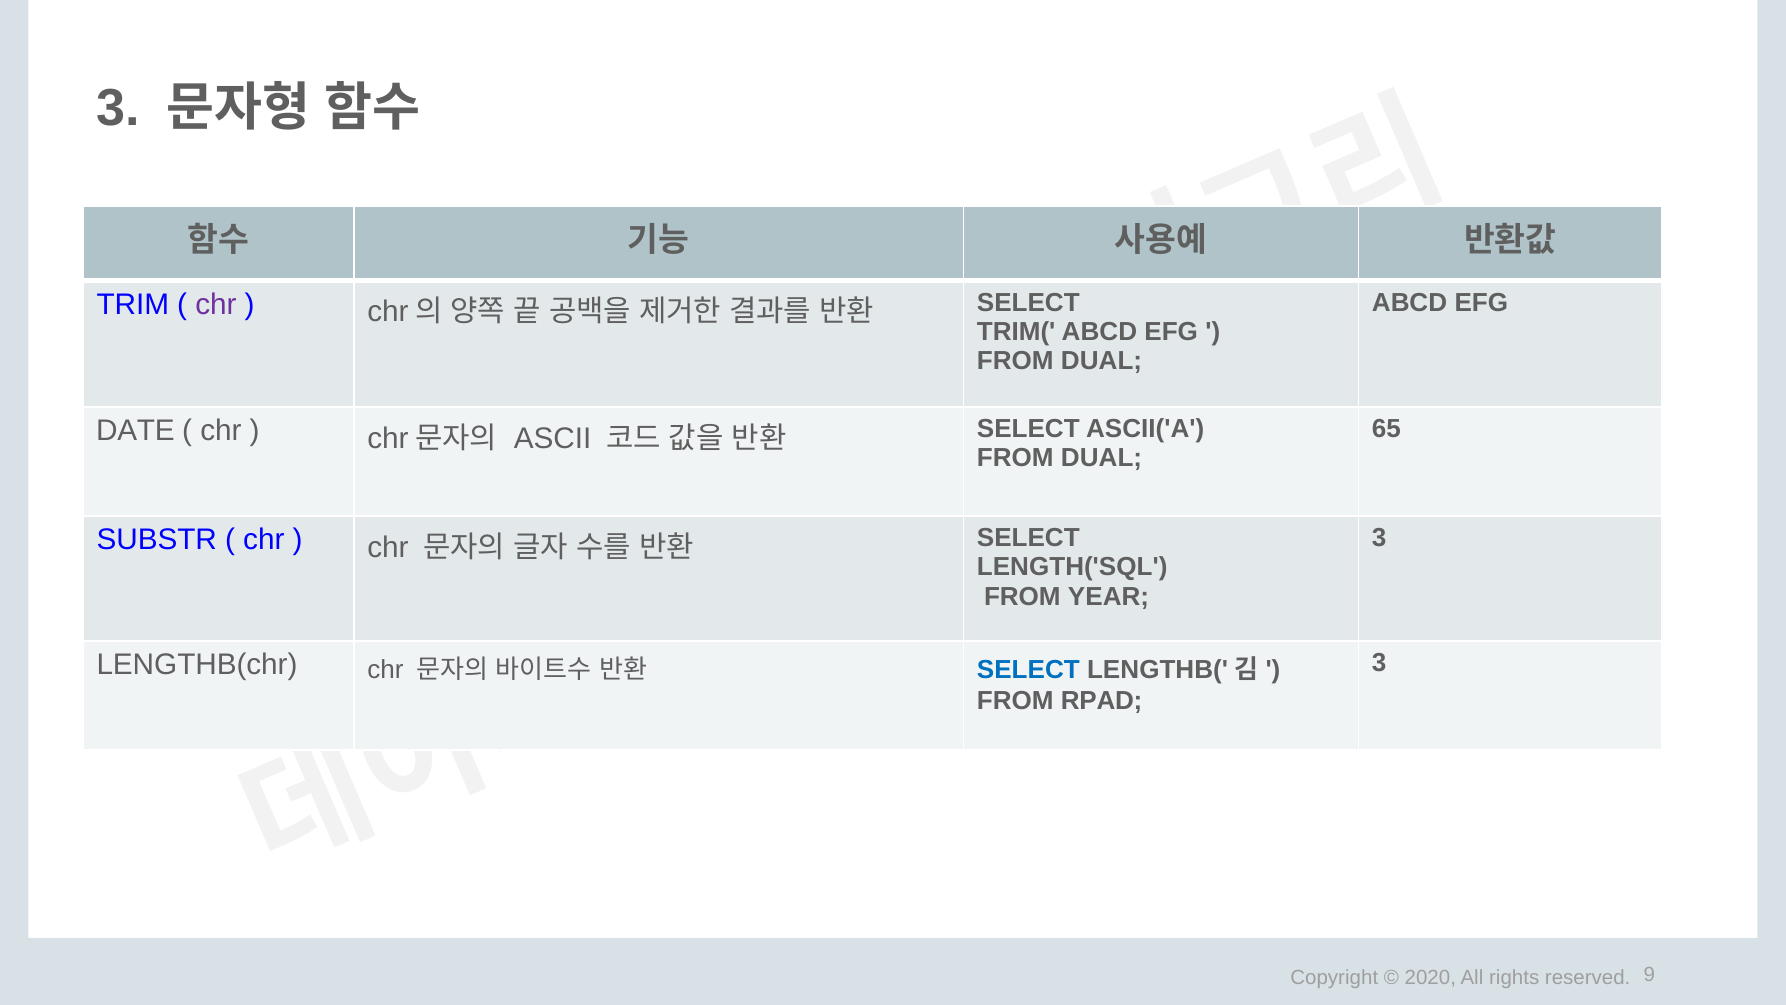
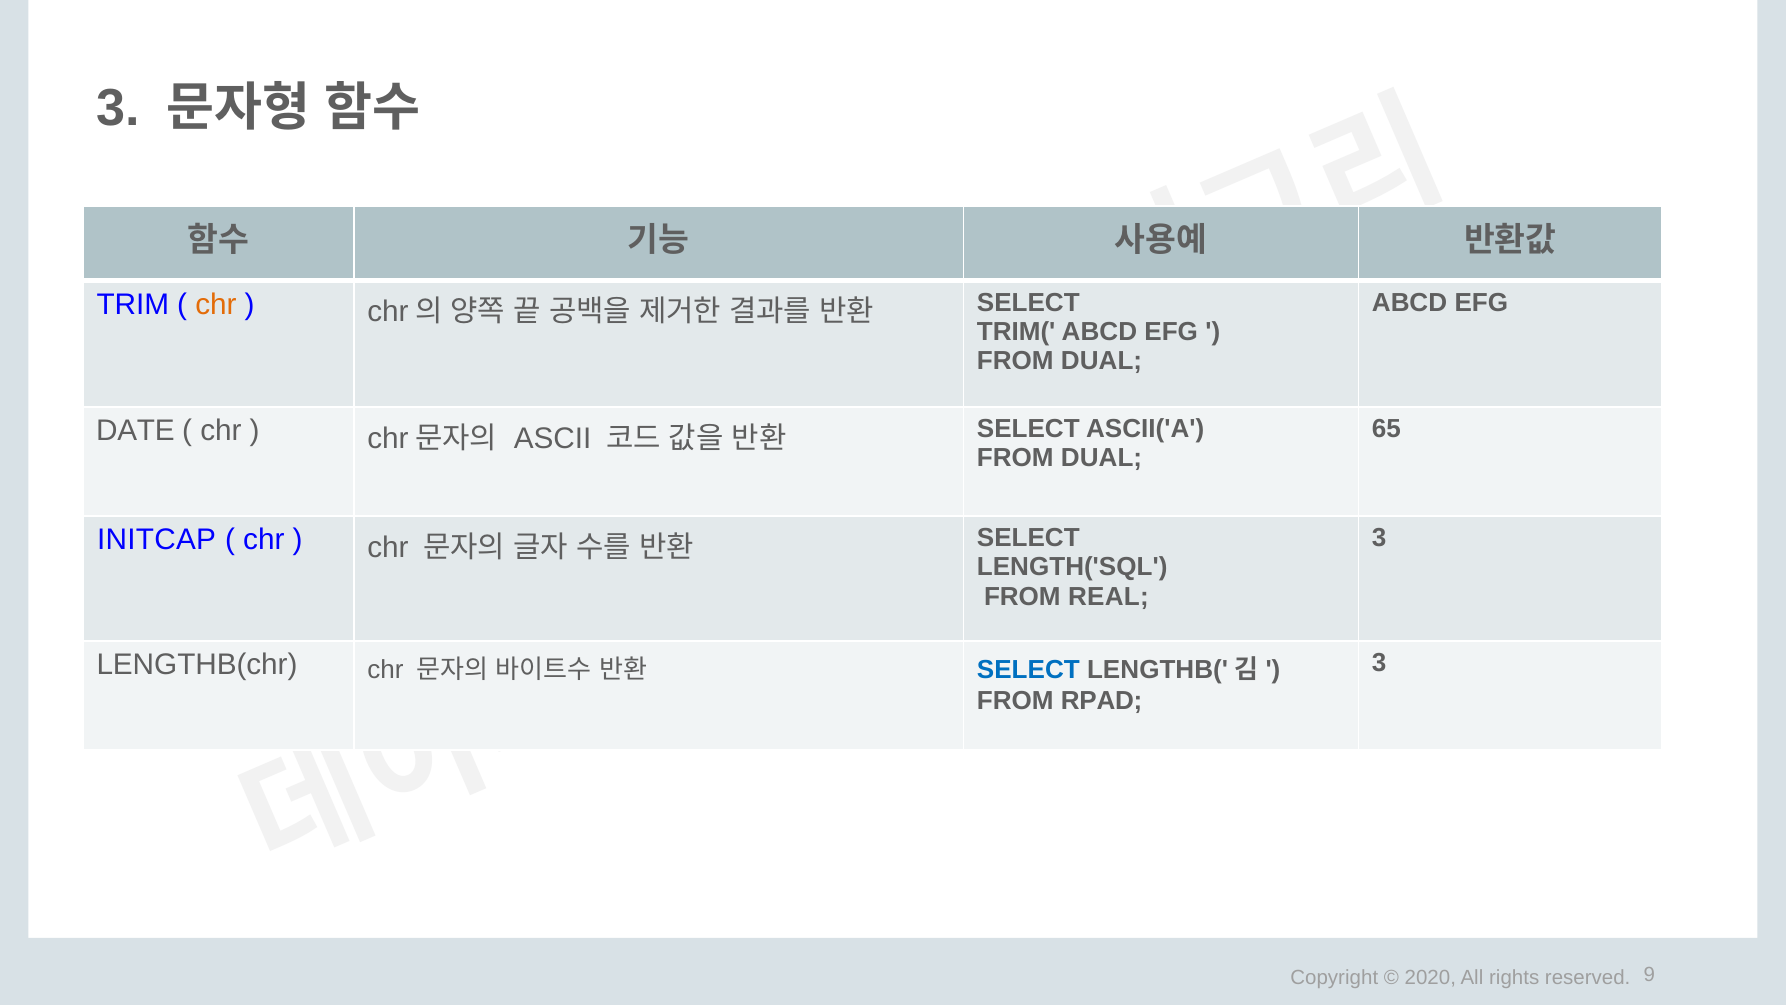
chr colour: purple -> orange (216, 305)
SUBSTR: SUBSTR -> INITCAP (157, 540)
YEAR: YEAR -> REAL (1108, 596)
